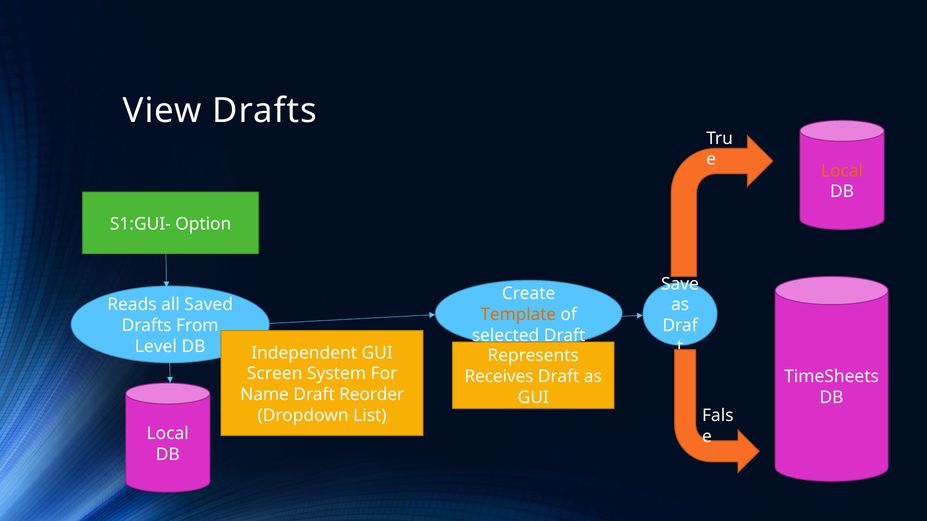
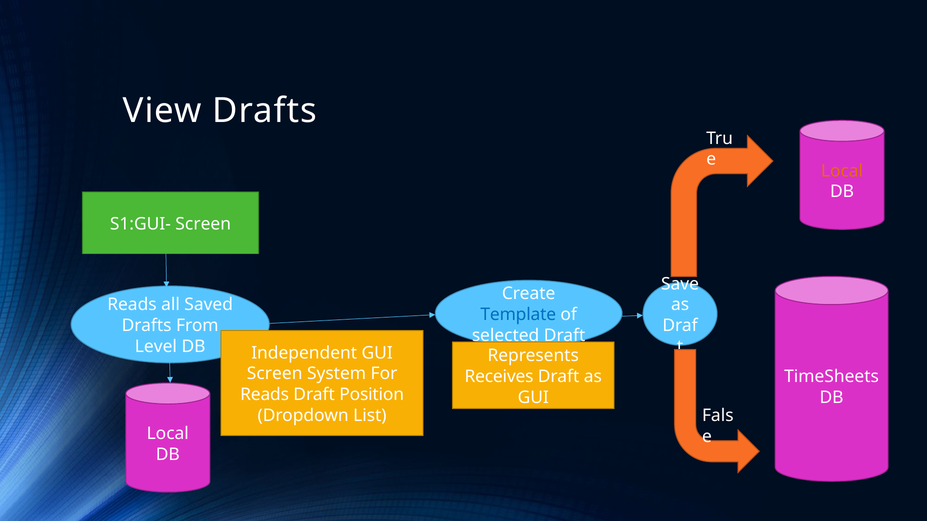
S1:GUI- Option: Option -> Screen (203, 224)
Template colour: orange -> blue (518, 315)
Name: Name -> Reads (265, 395)
Reorder: Reorder -> Position (372, 395)
